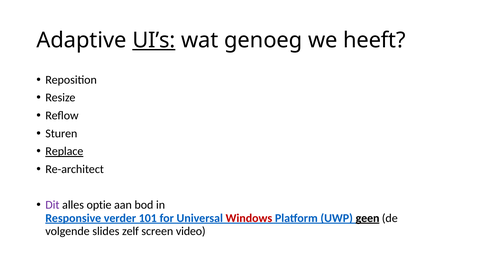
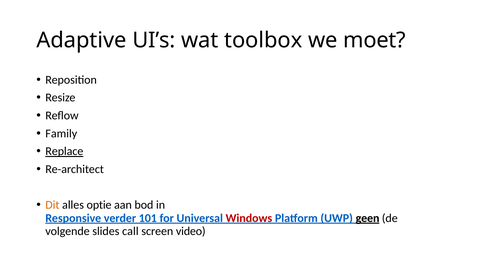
UI’s underline: present -> none (154, 40)
genoeg: genoeg -> toolbox (263, 40)
heeft: heeft -> moet (374, 40)
Sturen: Sturen -> Family (61, 133)
Dit colour: purple -> orange (52, 205)
zelf: zelf -> call (130, 231)
